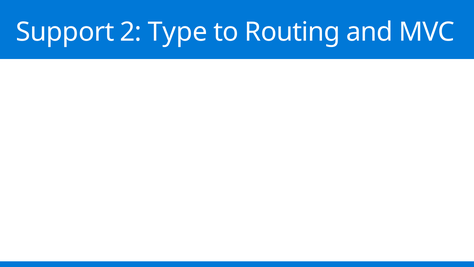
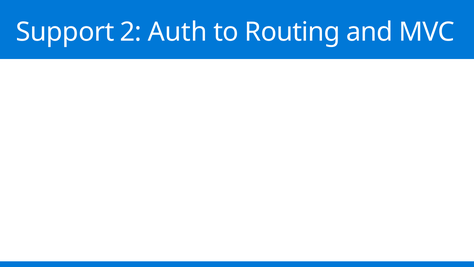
Type: Type -> Auth (178, 32)
